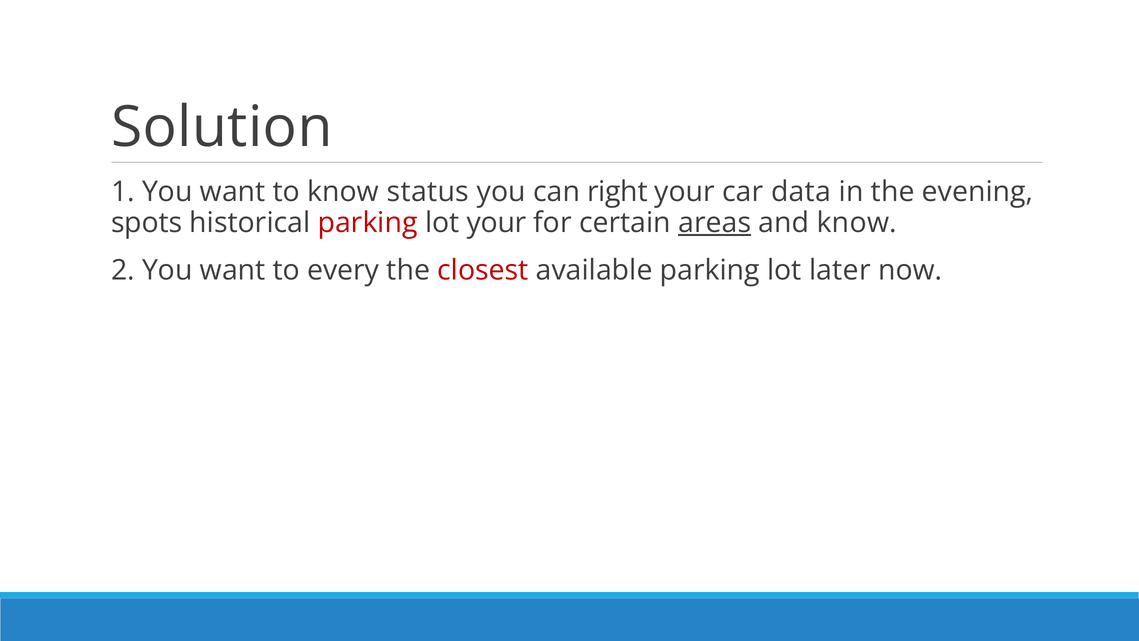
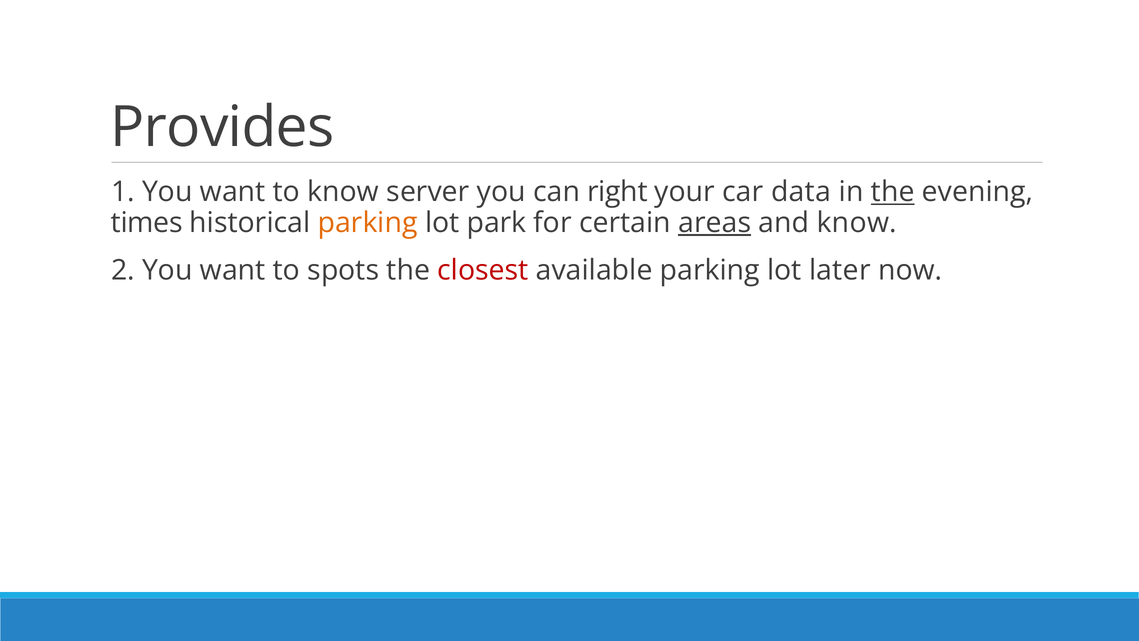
Solution: Solution -> Provides (222, 128)
status: status -> server (428, 192)
the underline: none -> present (893, 192)
spots: spots -> times (147, 223)
parking colour: red -> orange (368, 223)
lot your: your -> park (497, 223)
every: every -> spots (343, 270)
